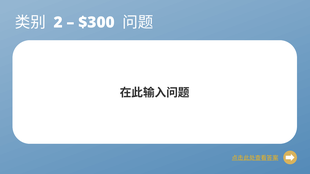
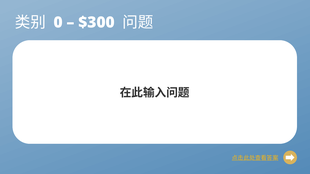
2: 2 -> 0 (58, 23)
